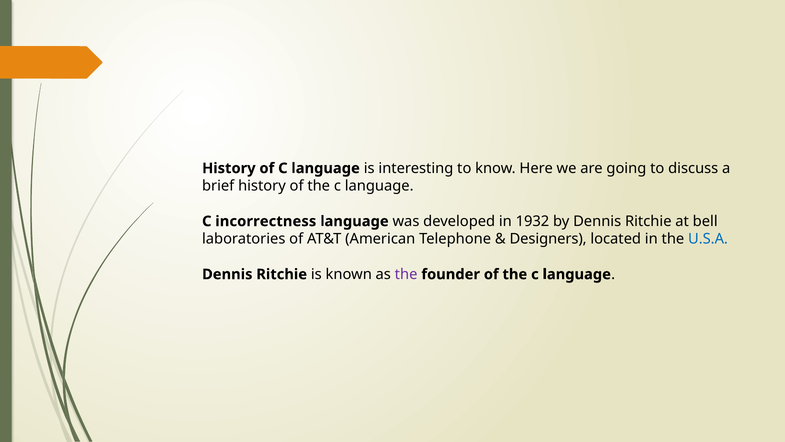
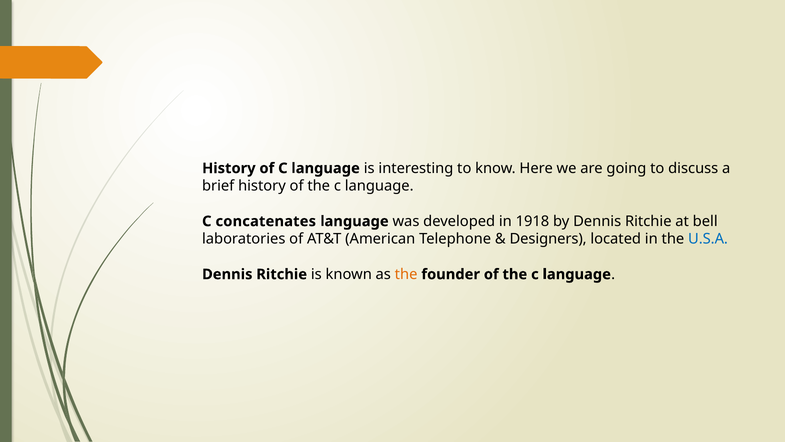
incorrectness: incorrectness -> concatenates (266, 221)
1932: 1932 -> 1918 (532, 221)
the colour: purple -> orange (406, 274)
